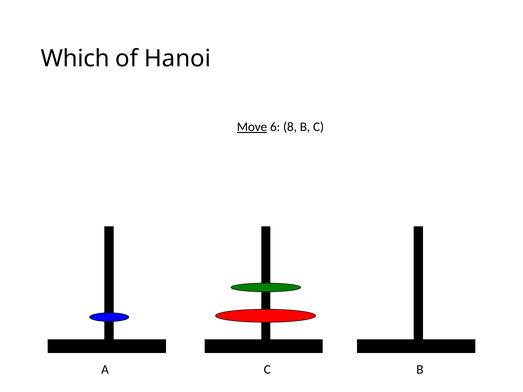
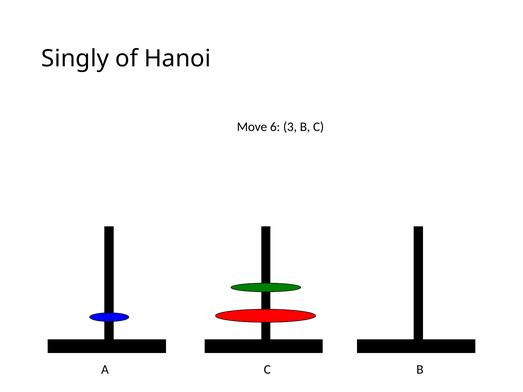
Which: Which -> Singly (75, 59)
Move underline: present -> none (252, 127)
8: 8 -> 3 (290, 127)
